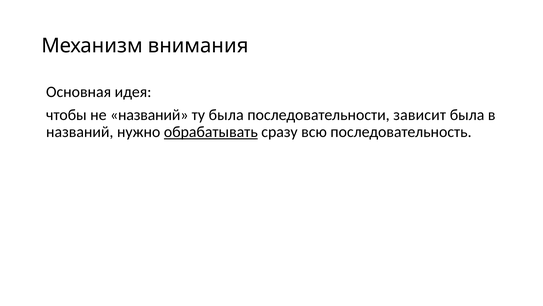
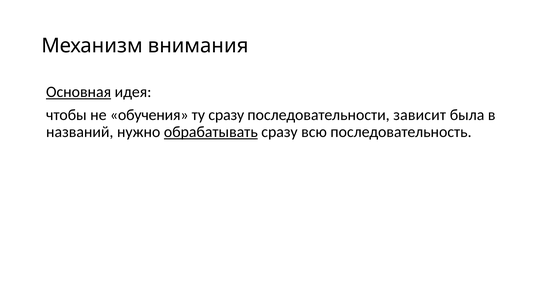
Основная underline: none -> present (79, 92)
не названий: названий -> обучения (149, 115)
ту была: была -> сразу (226, 115)
